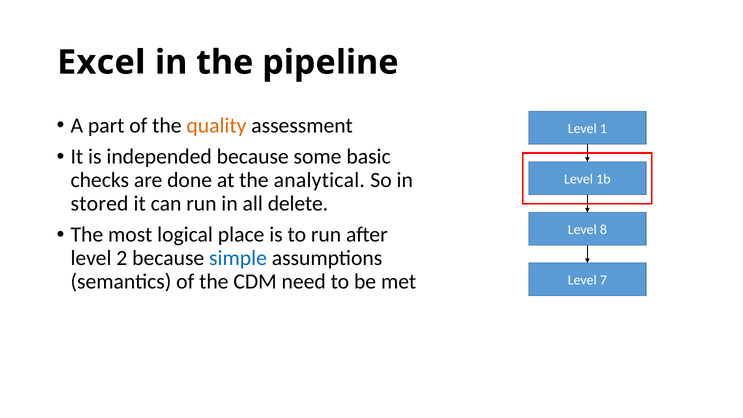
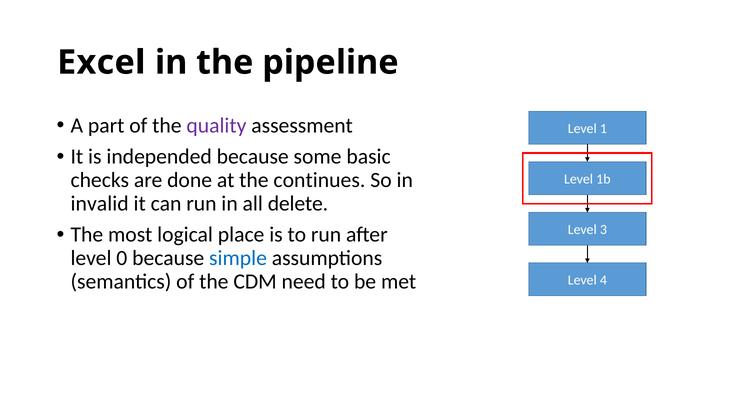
quality colour: orange -> purple (216, 126)
analytical: analytical -> continues (319, 180)
stored: stored -> invalid (100, 204)
8: 8 -> 3 (603, 230)
2: 2 -> 0 (122, 258)
7: 7 -> 4 (603, 280)
